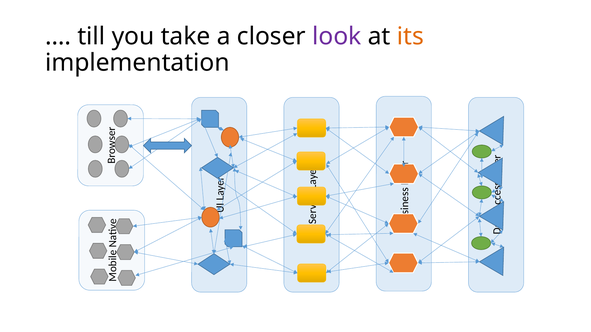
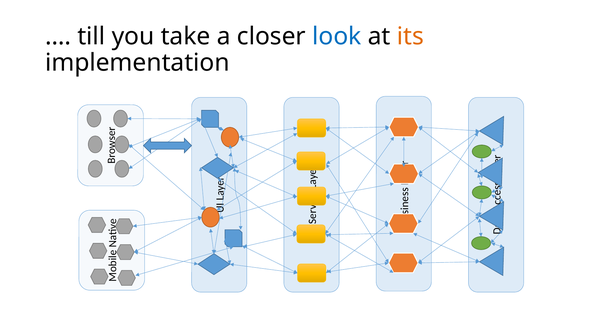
look colour: purple -> blue (337, 36)
